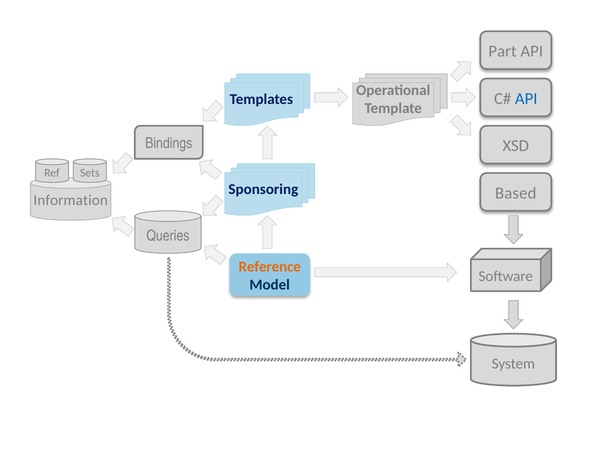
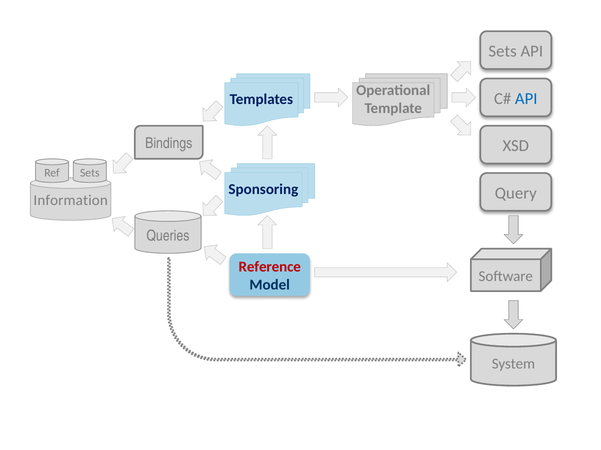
Part: Part -> Sets (503, 51)
Based: Based -> Query (516, 193)
Reference colour: orange -> red (270, 267)
